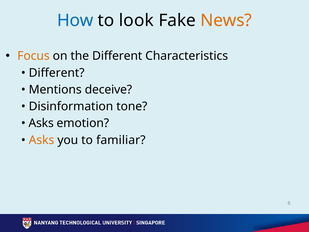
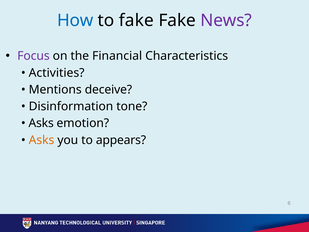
to look: look -> fake (136, 21)
News colour: orange -> purple (226, 21)
Focus colour: orange -> purple (33, 56)
the Different: Different -> Financial (117, 56)
Different: Different -> Activities (57, 73)
familiar: familiar -> appears (121, 140)
